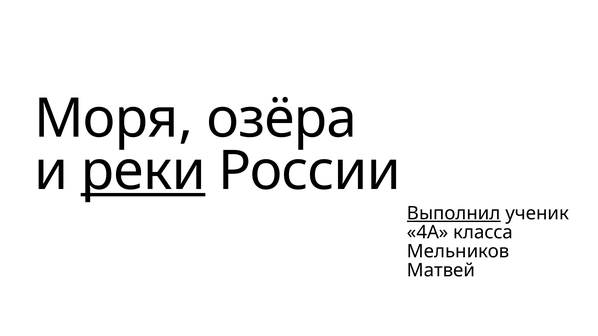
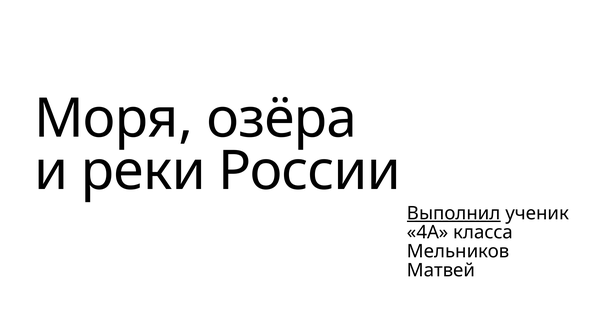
реки underline: present -> none (143, 171)
